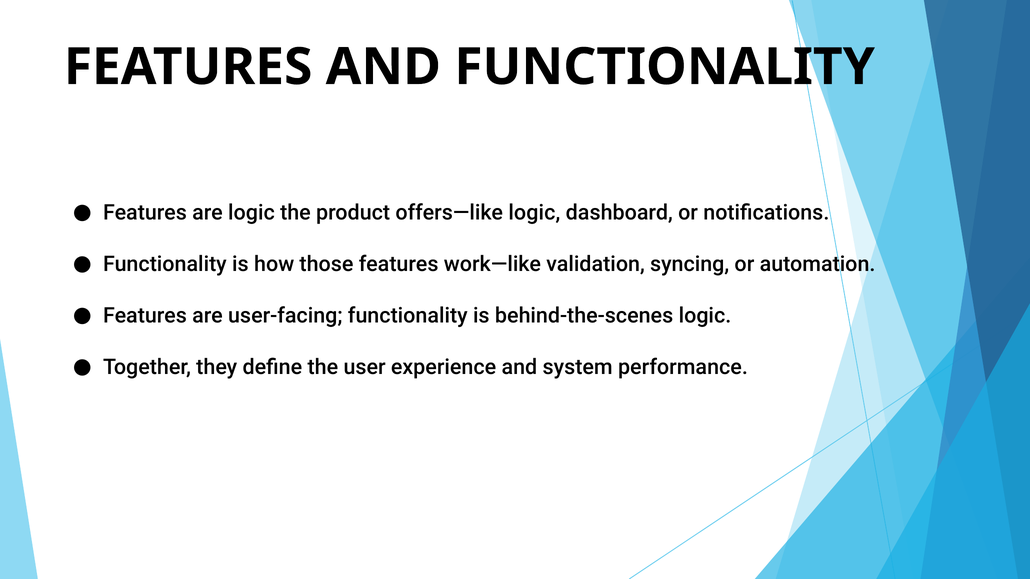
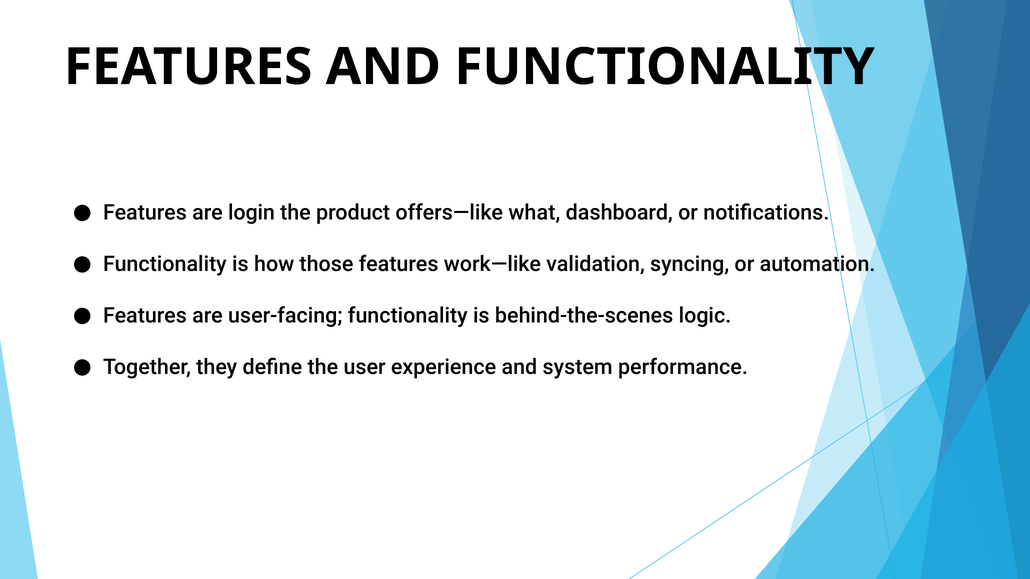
are logic: logic -> login (251, 213)
offers—like logic: logic -> what (534, 213)
